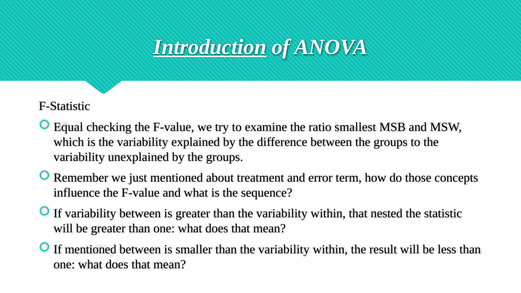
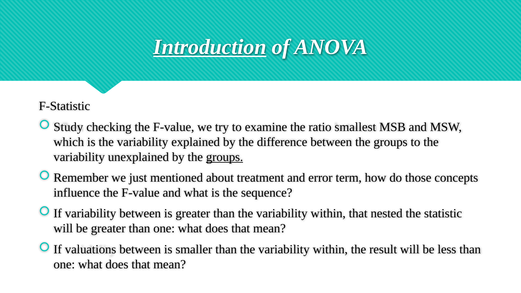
Equal: Equal -> Study (68, 127)
groups underline: none -> present (225, 157)
If mentioned: mentioned -> valuations (91, 249)
